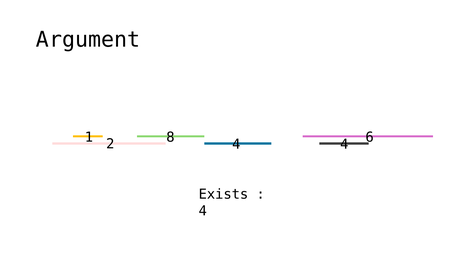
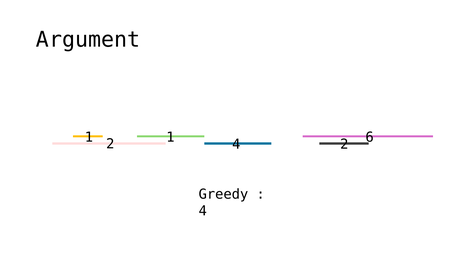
2 8: 8 -> 1 (170, 137)
4 4: 4 -> 2 (344, 144)
Exists: Exists -> Greedy (223, 194)
